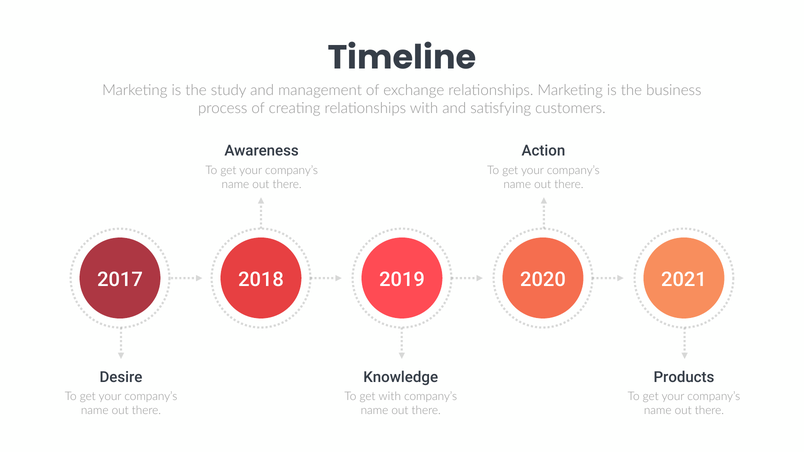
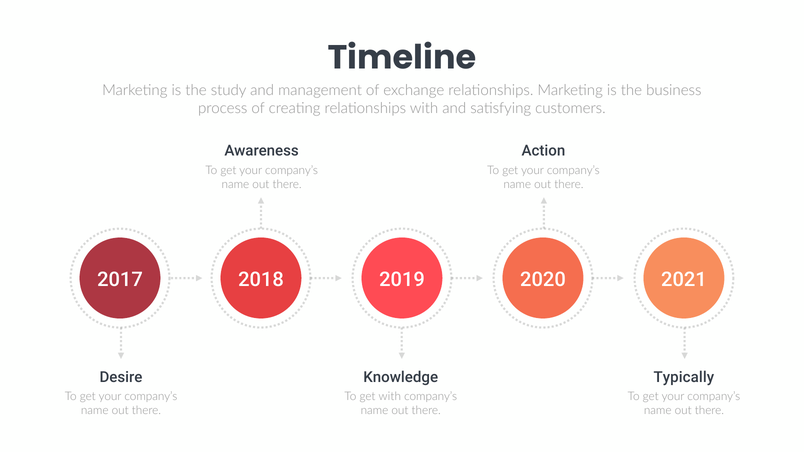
Products: Products -> Typically (684, 377)
